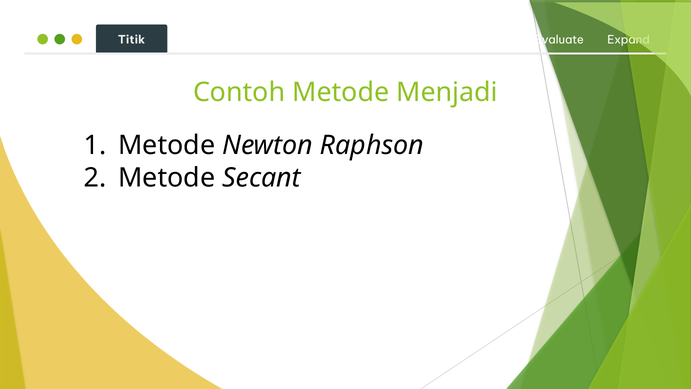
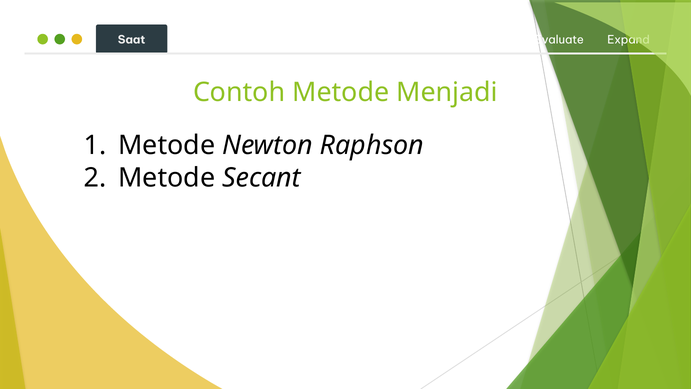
Titik: Titik -> Saat (132, 40)
